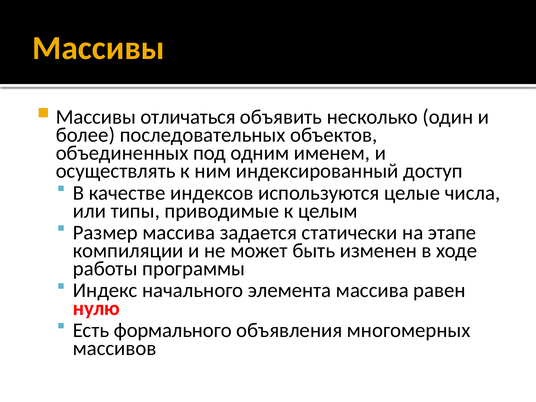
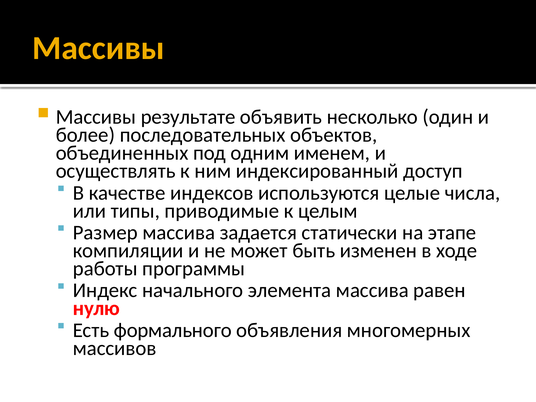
отличаться: отличаться -> результате (188, 117)
